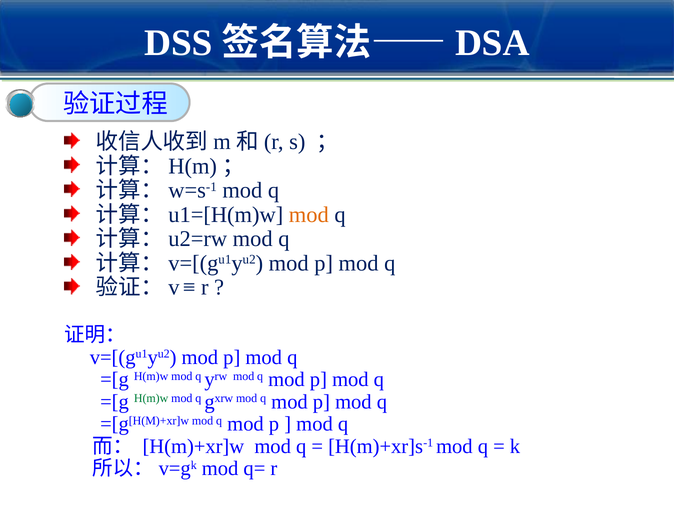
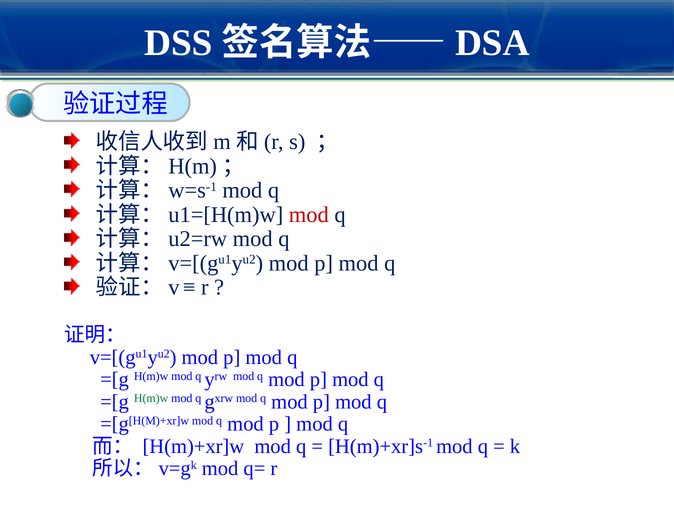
mod colour: orange -> red (309, 214)
